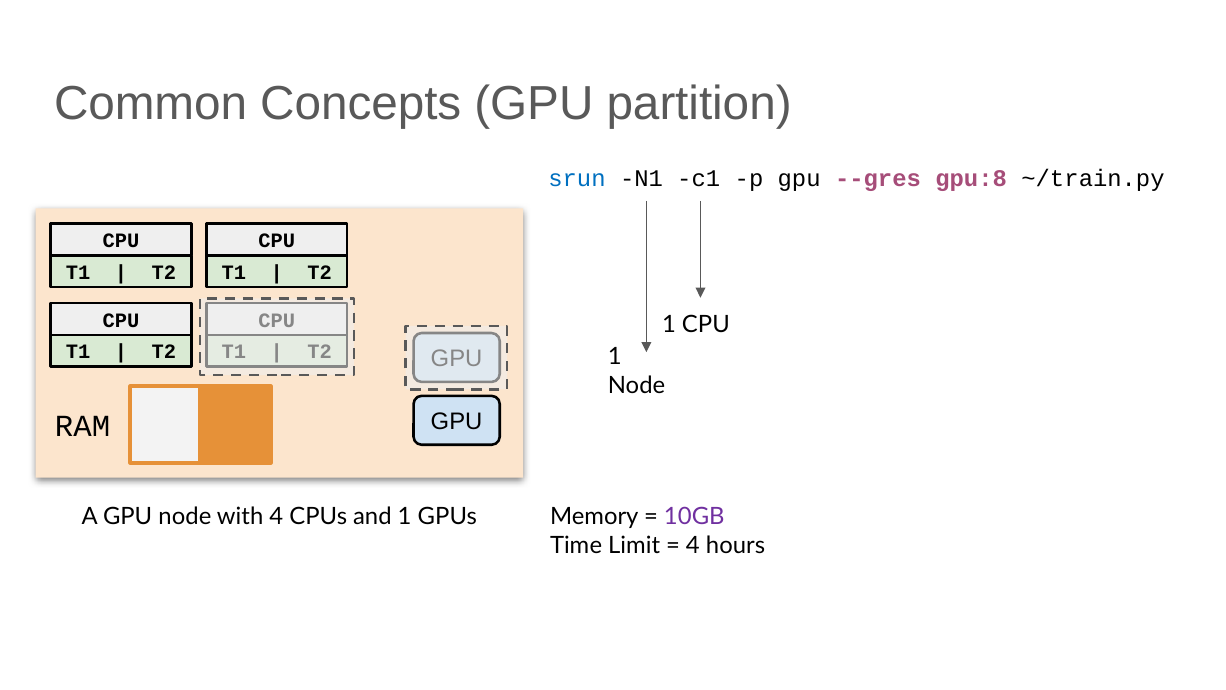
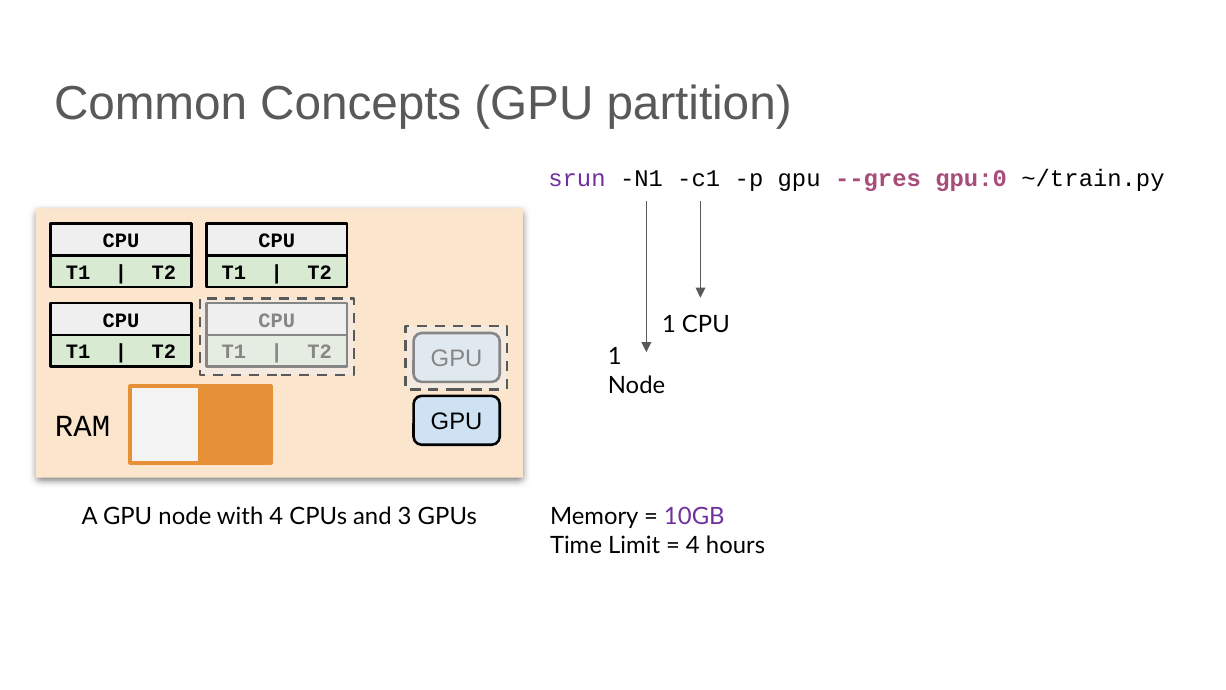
srun colour: blue -> purple (577, 178)
gpu:8: gpu:8 -> gpu:0 (971, 178)
and 1: 1 -> 3 (405, 516)
